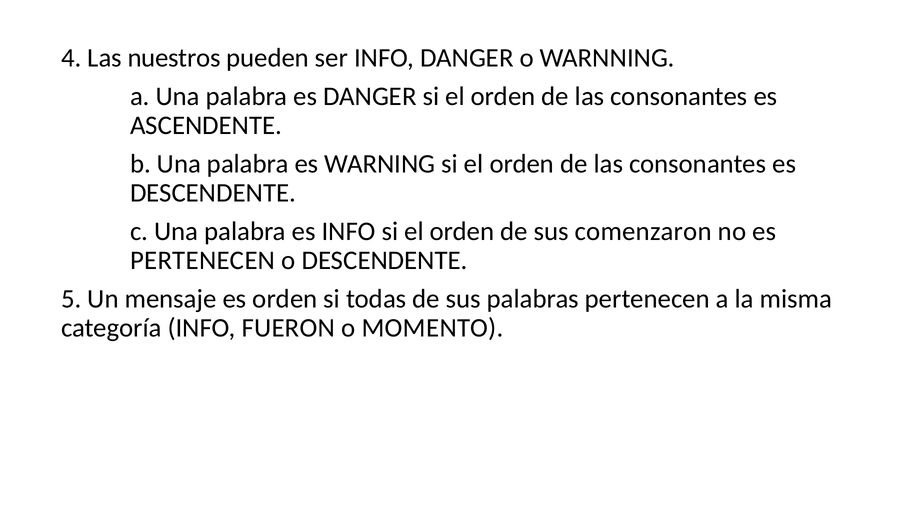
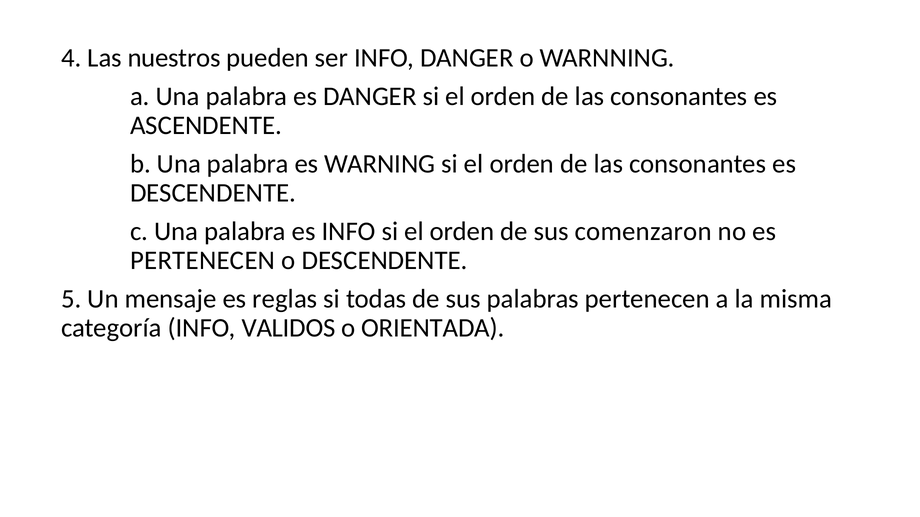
es orden: orden -> reglas (285, 299)
FUERON: FUERON -> VALIDOS (288, 328)
MOMENTO: MOMENTO -> ORIENTADA (433, 328)
